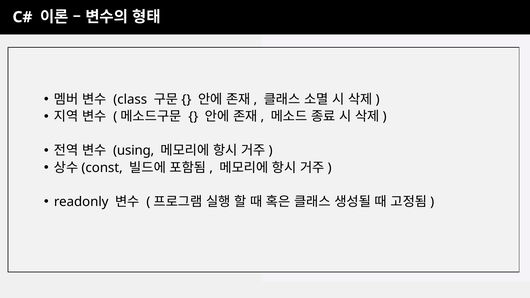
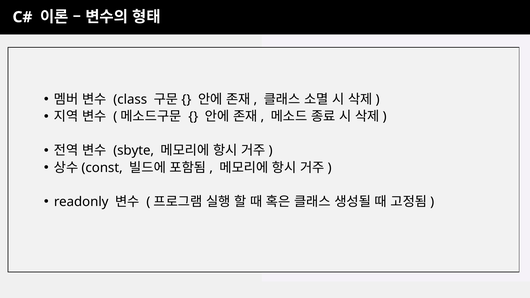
using: using -> sbyte (134, 151)
